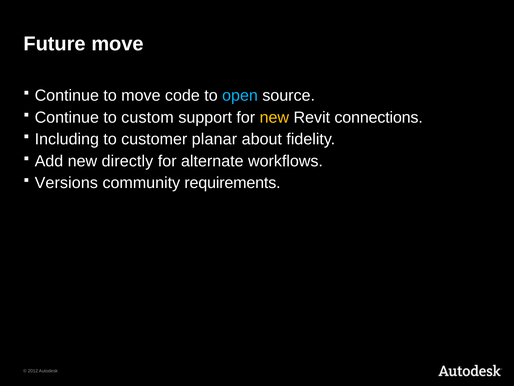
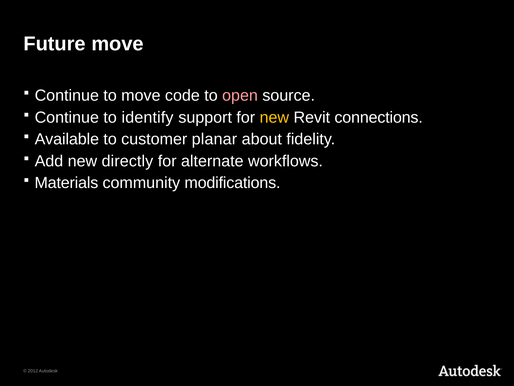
open colour: light blue -> pink (240, 96)
custom: custom -> identify (148, 117)
Including: Including -> Available (67, 139)
Versions: Versions -> Materials (66, 183)
requirements: requirements -> modifications (232, 183)
